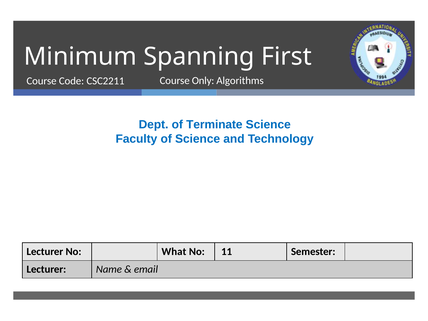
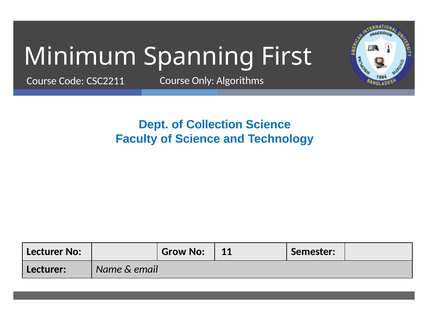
Terminate: Terminate -> Collection (214, 125)
What: What -> Grow (174, 252)
